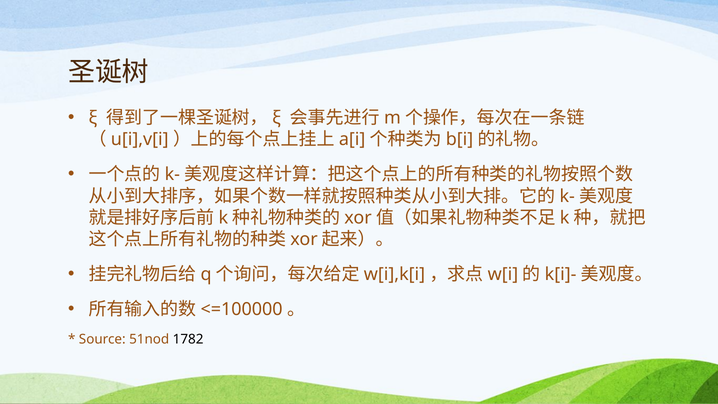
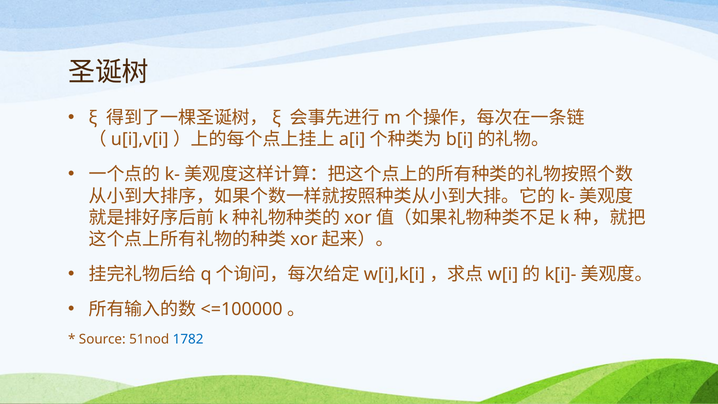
1782 colour: black -> blue (188, 339)
